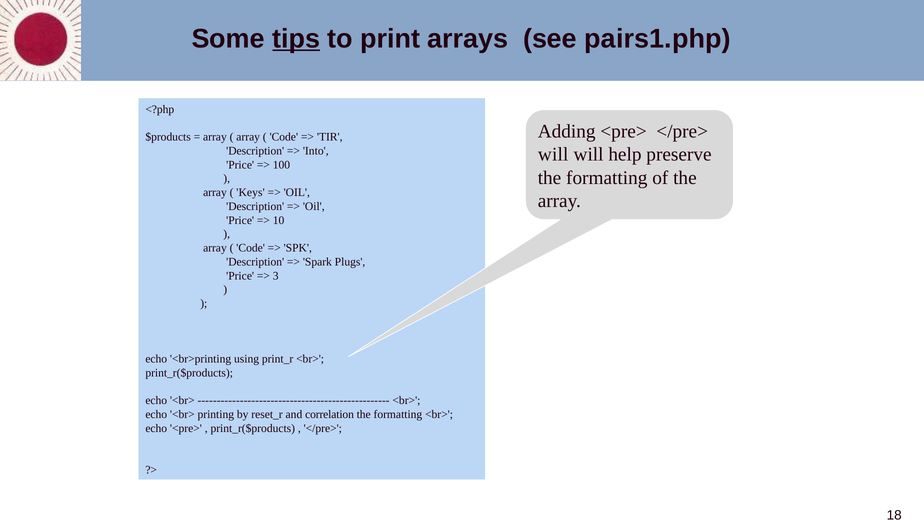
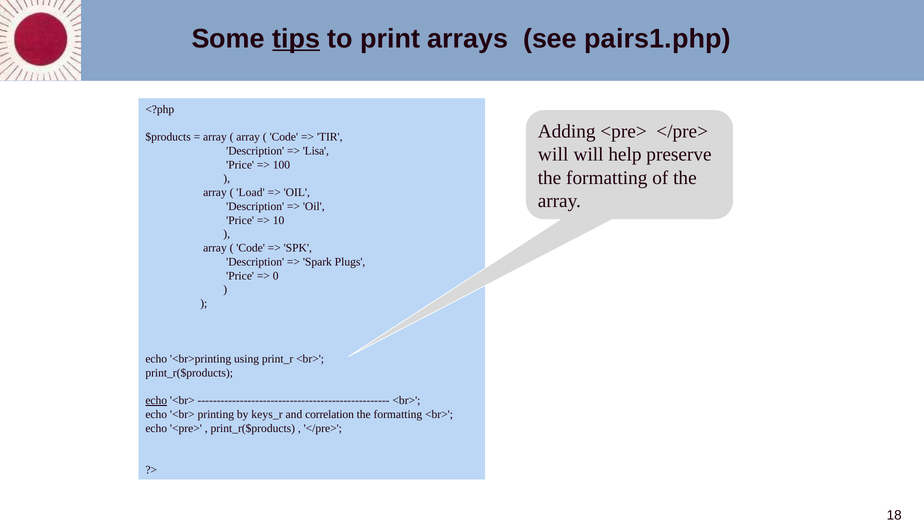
Into: Into -> Lisa (316, 151)
Keys: Keys -> Load (251, 192)
3: 3 -> 0 (276, 276)
echo underline: none -> present (156, 400)
reset_r: reset_r -> keys_r (267, 414)
